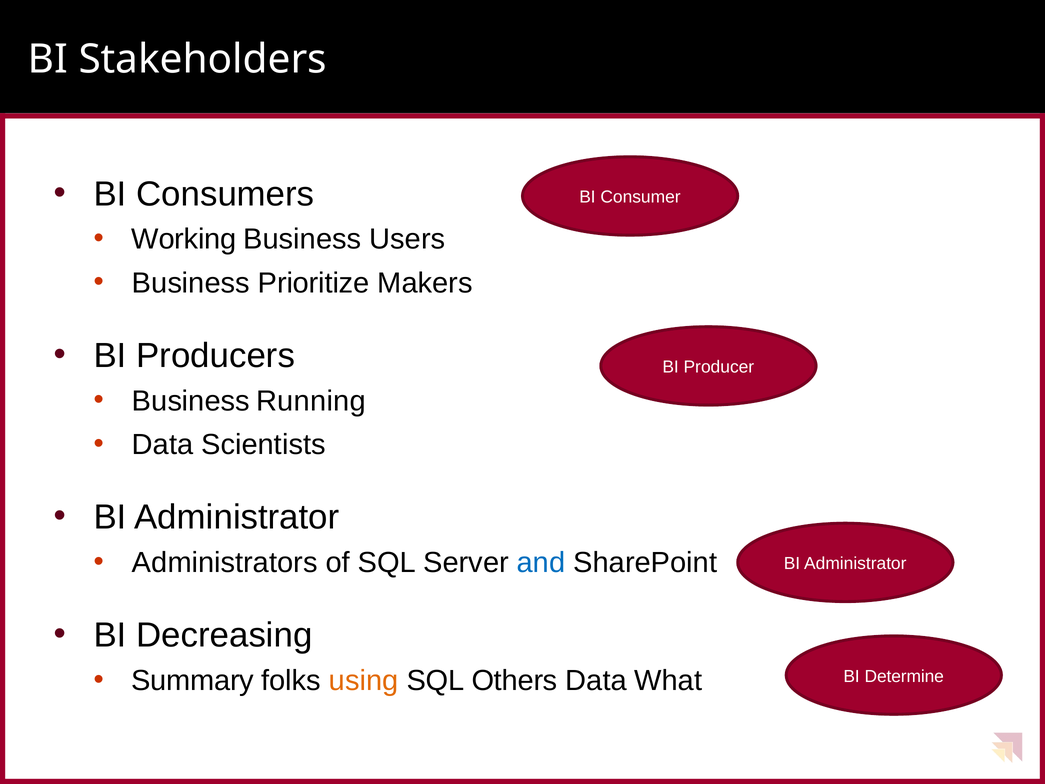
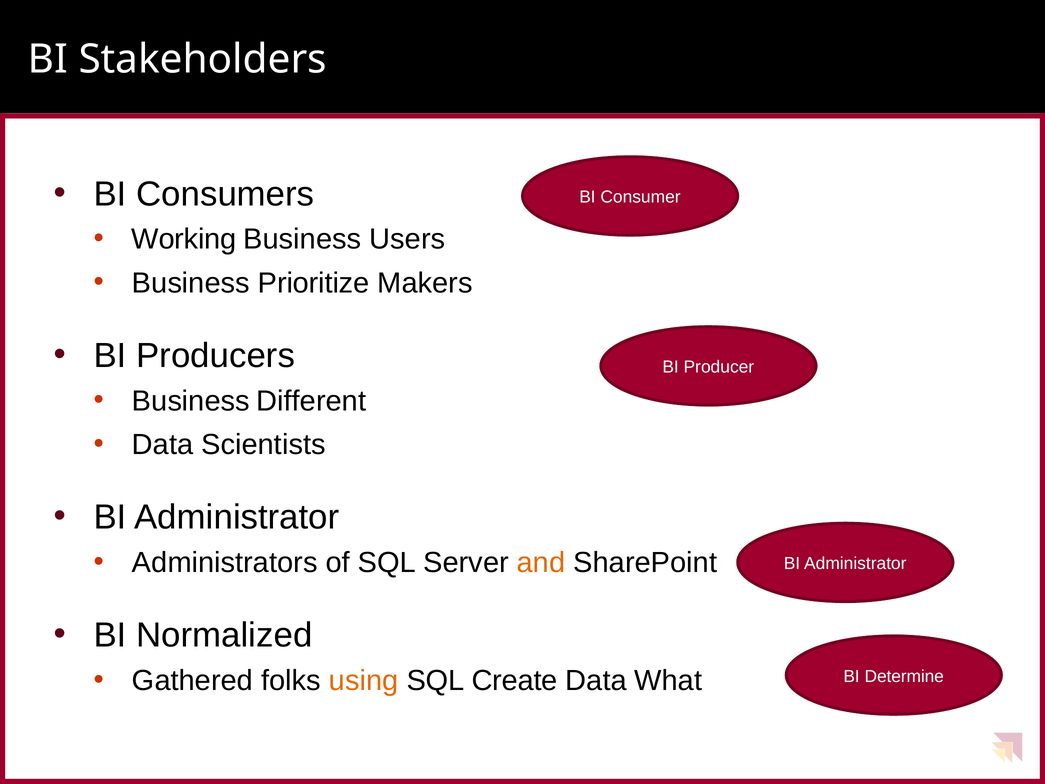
Running: Running -> Different (311, 401)
and colour: blue -> orange (541, 562)
Decreasing: Decreasing -> Normalized (224, 635)
Summary: Summary -> Gathered (193, 680)
Others: Others -> Create (515, 680)
